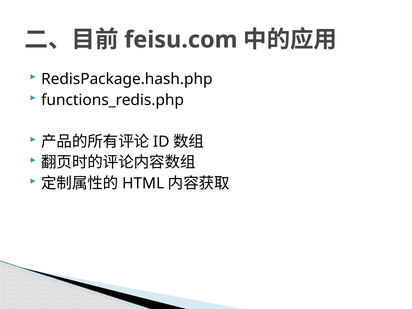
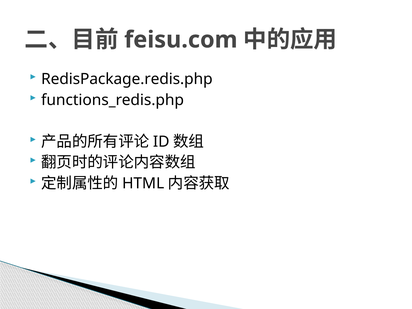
RedisPackage.hash.php: RedisPackage.hash.php -> RedisPackage.redis.php (127, 79)
